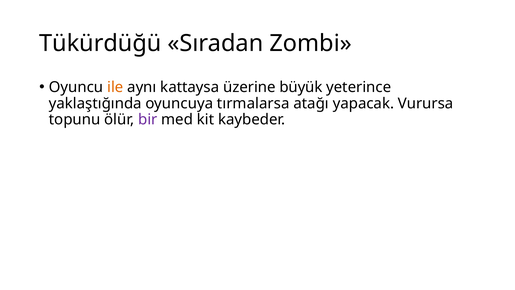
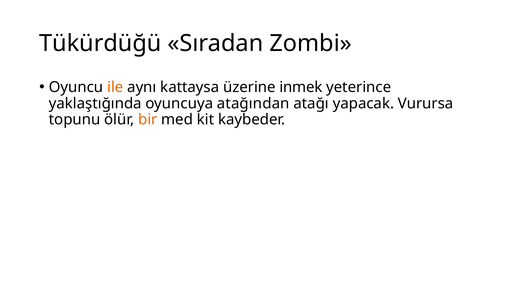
büyük: büyük -> inmek (301, 87)
tırmalarsa: tırmalarsa -> atağından (253, 103)
bir colour: purple -> orange (148, 120)
